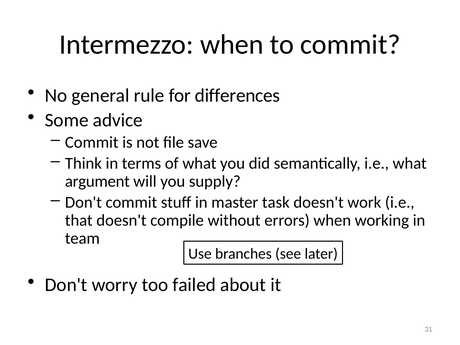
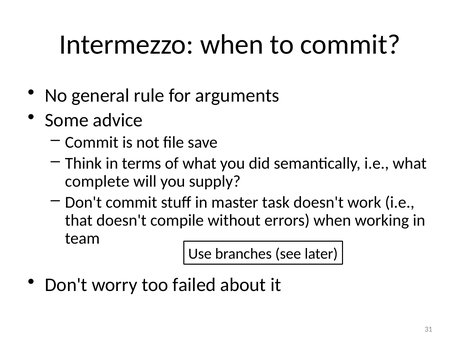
differences: differences -> arguments (237, 96)
argument: argument -> complete (97, 181)
